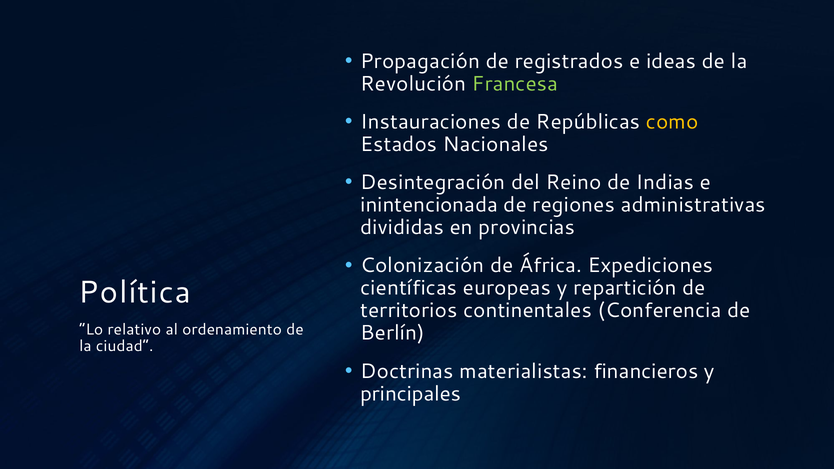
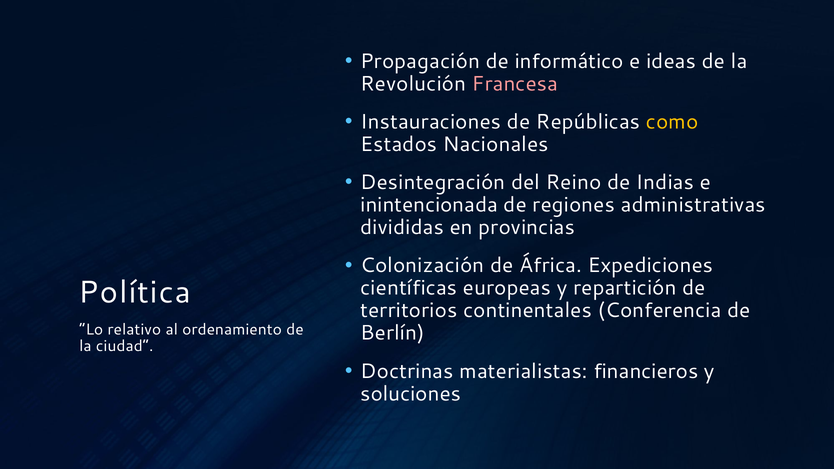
registrados: registrados -> informático (569, 61)
Francesa colour: light green -> pink (515, 84)
principales: principales -> soluciones (411, 394)
